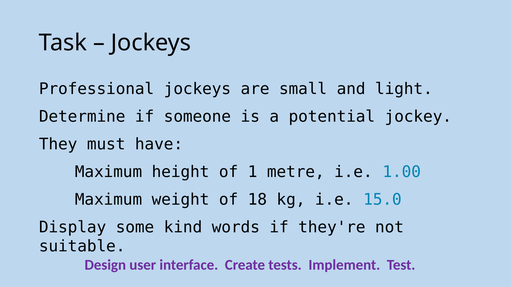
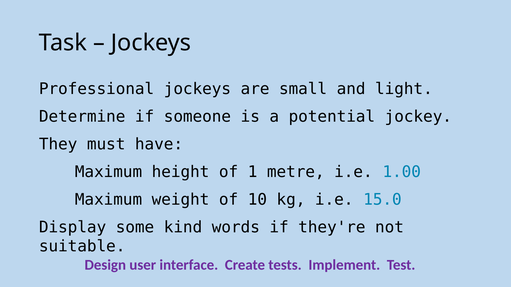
18: 18 -> 10 (257, 200)
